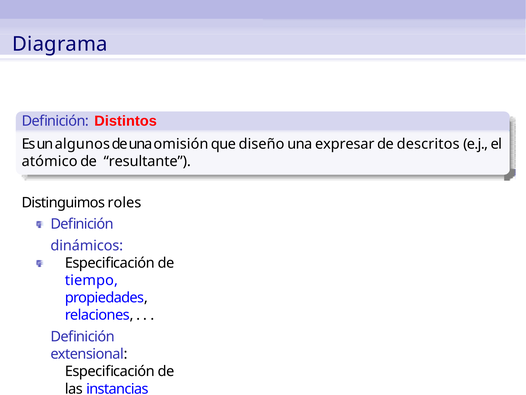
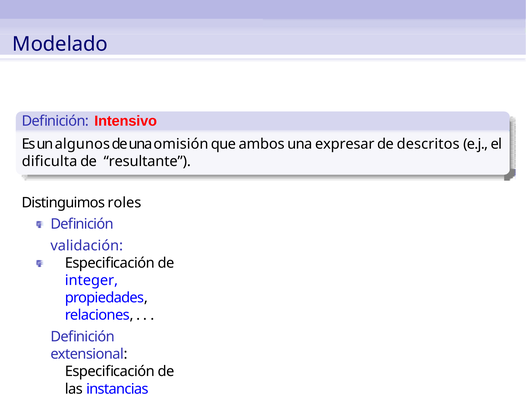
Diagrama: Diagrama -> Modelado (60, 44)
Distintos: Distintos -> Intensivo (126, 121)
diseño: diseño -> ambos (262, 144)
atómico: atómico -> dificulta (50, 161)
dinámicos: dinámicos -> validación (87, 246)
tiempo: tiempo -> integer (91, 280)
